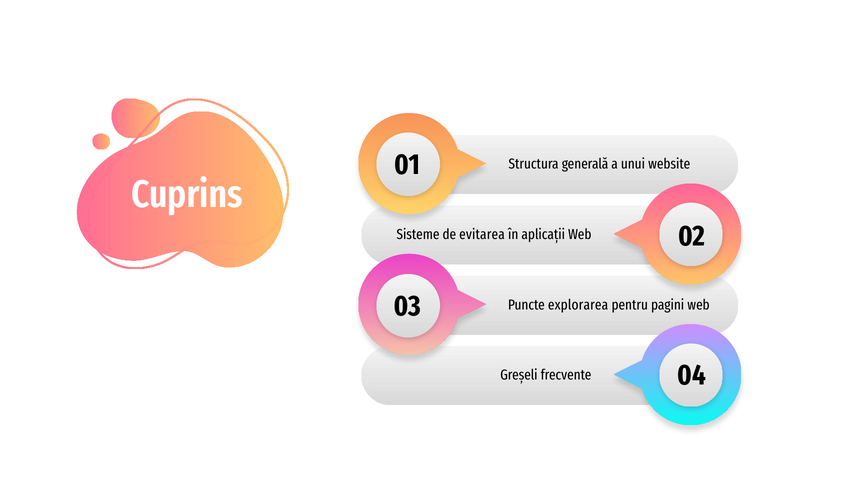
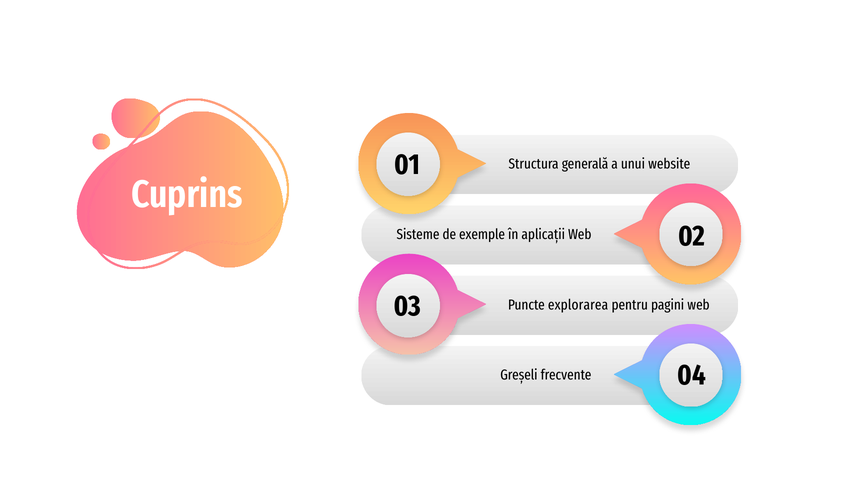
evitarea: evitarea -> exemple (482, 235)
